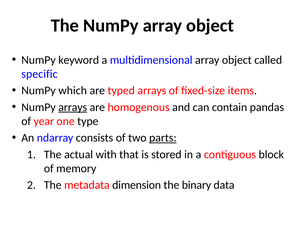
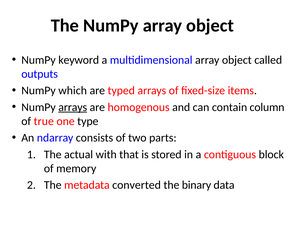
specific: specific -> outputs (40, 74)
pandas: pandas -> column (267, 107)
year: year -> true (44, 121)
parts underline: present -> none (163, 138)
dimension: dimension -> converted (137, 185)
